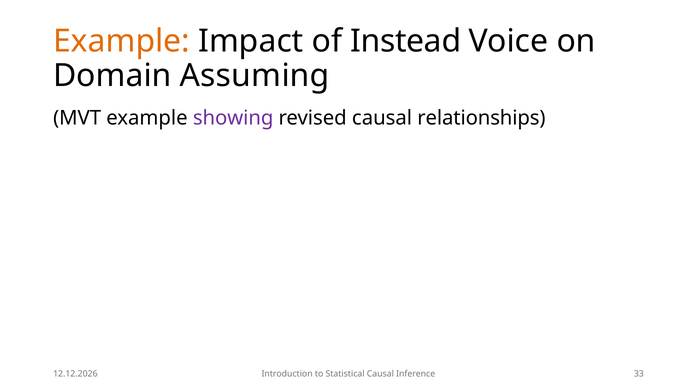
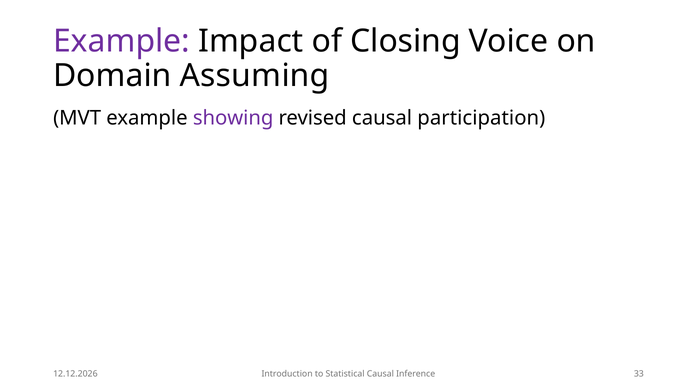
Example colour: orange -> purple (122, 41)
Instead: Instead -> Closing (405, 41)
relationships: relationships -> participation (481, 118)
